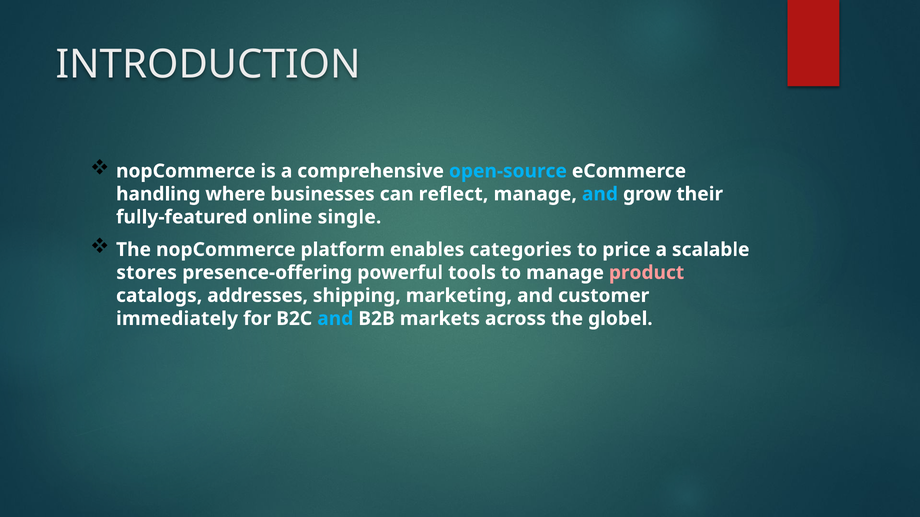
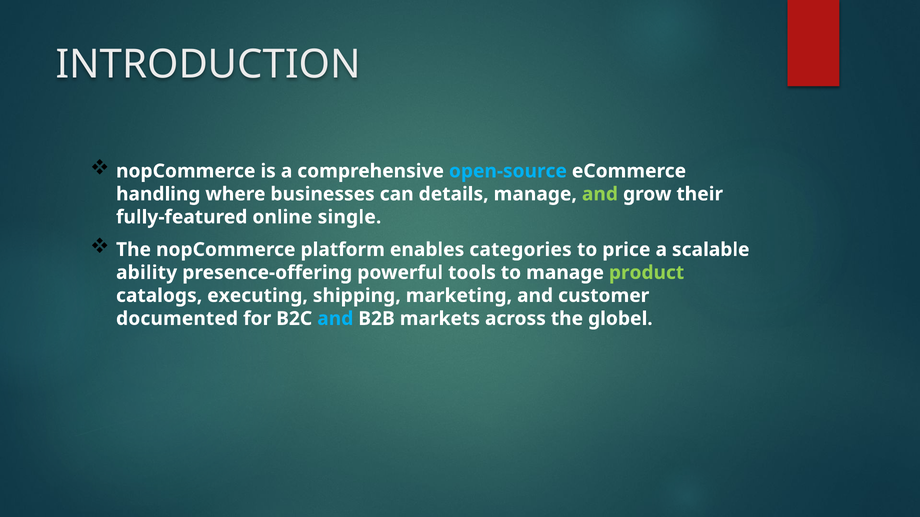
reflect: reflect -> details (454, 194)
and colour: light blue -> light green (600, 194)
stores: stores -> ability (147, 273)
product colour: pink -> light green (647, 273)
addresses: addresses -> executing (258, 296)
immediately: immediately -> documented (177, 319)
